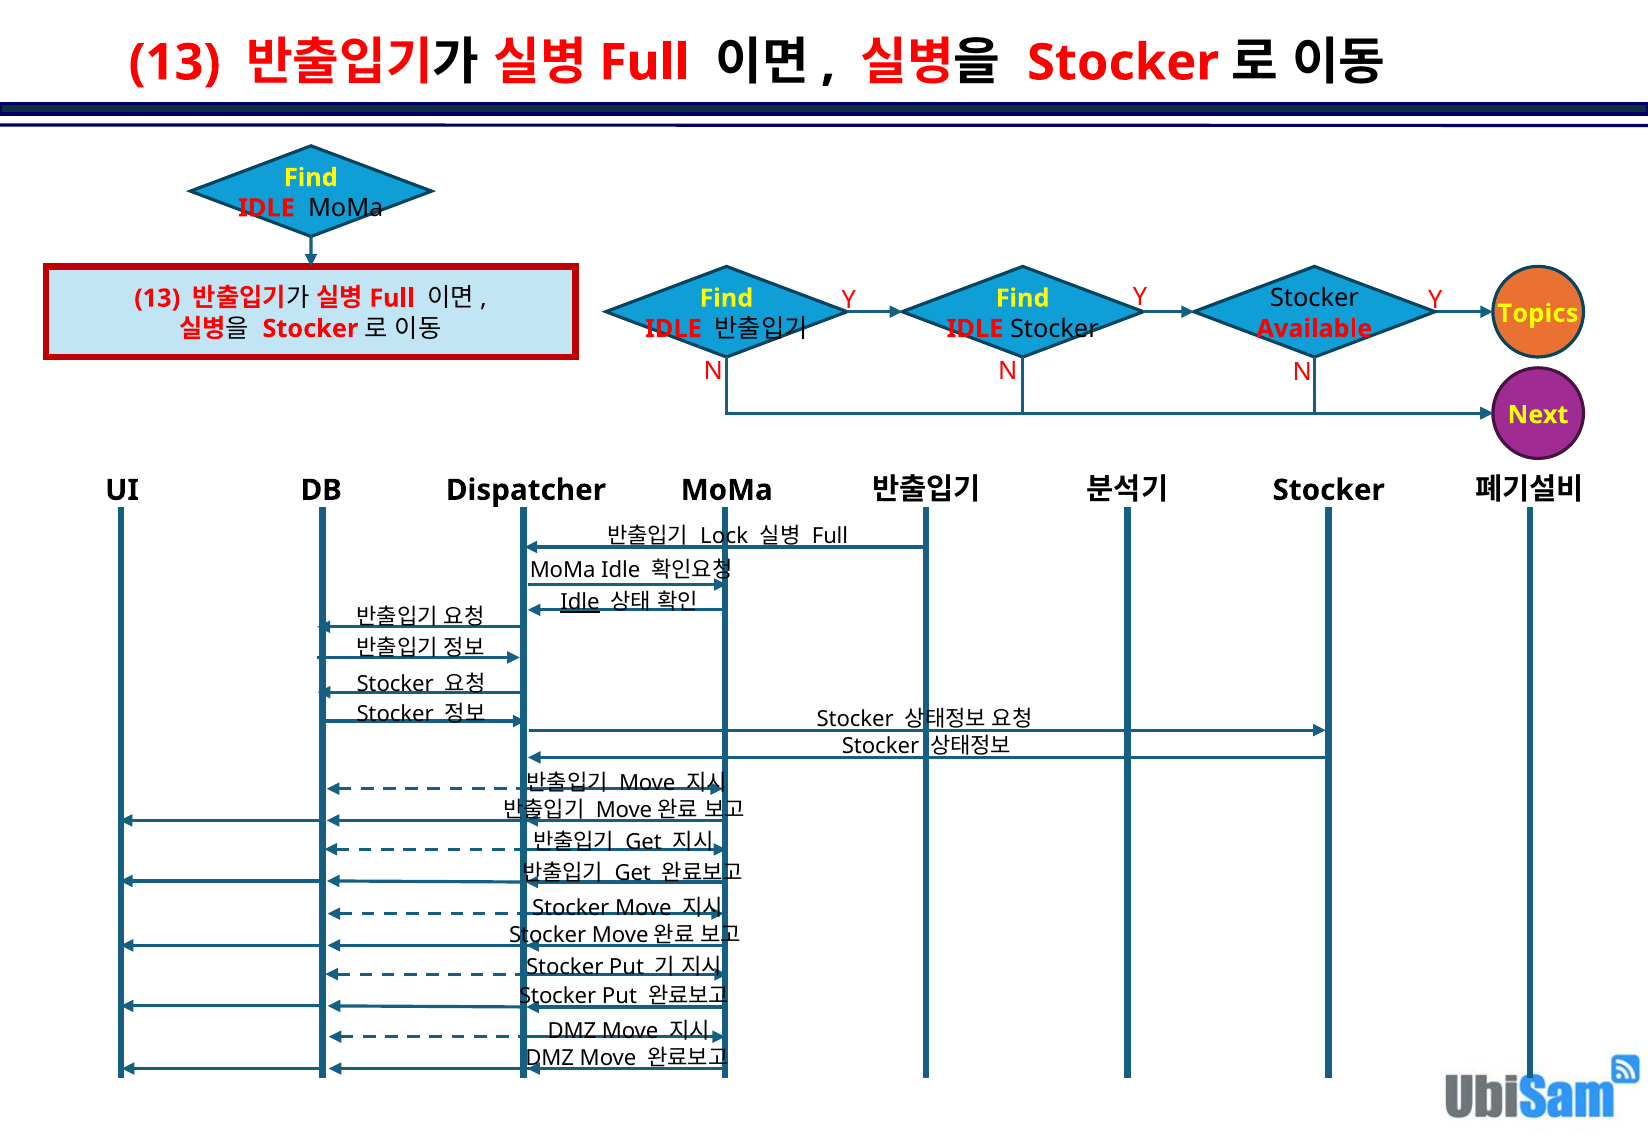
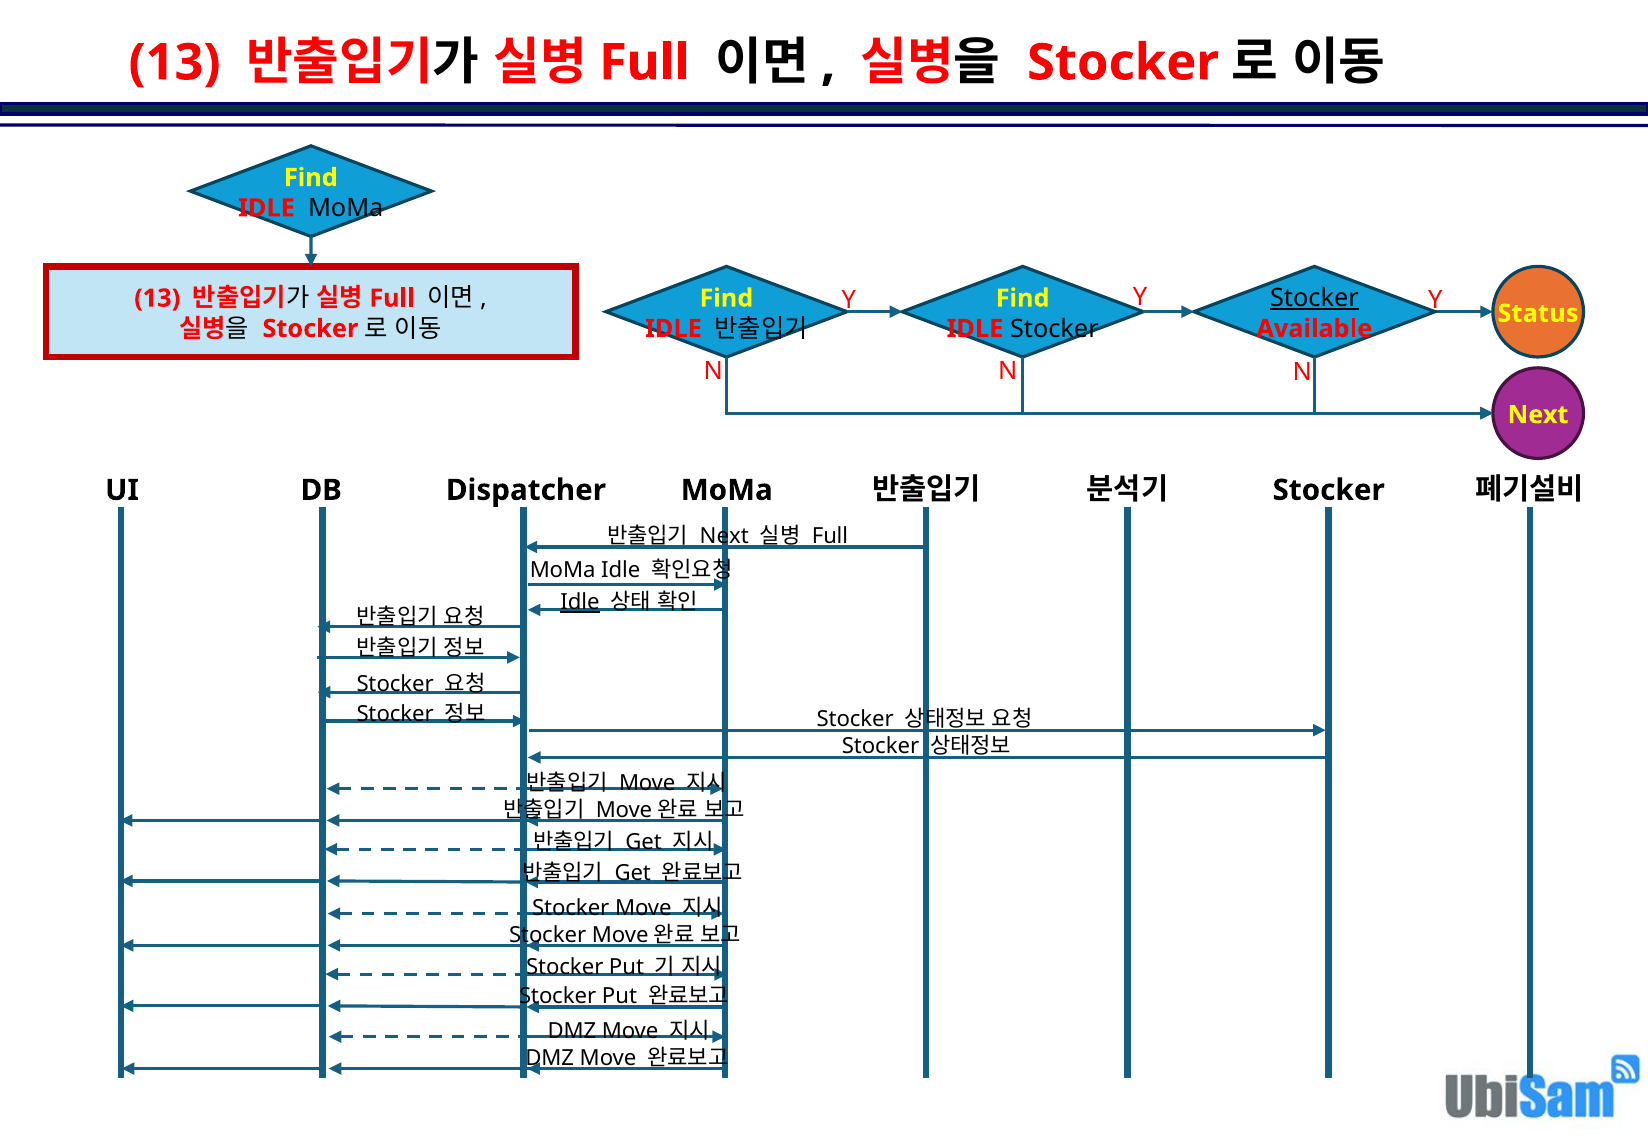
Stocker underline: none -> present (1314, 298)
Topics: Topics -> Status (1538, 313)
Lock: Lock -> Next (724, 536)
